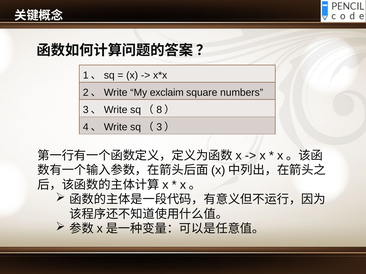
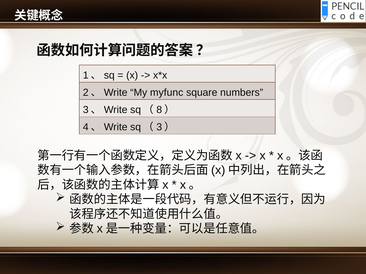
exclaim: exclaim -> myfunc (167, 93)
